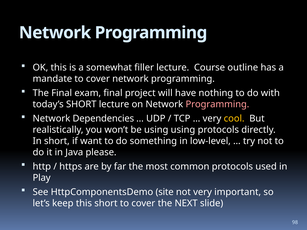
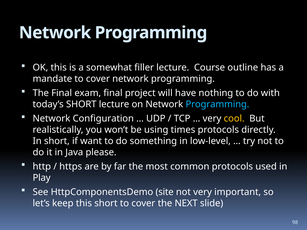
Programming colour: pink -> light blue (217, 104)
Dependencies: Dependencies -> Configuration (103, 119)
using using: using -> times (183, 130)
